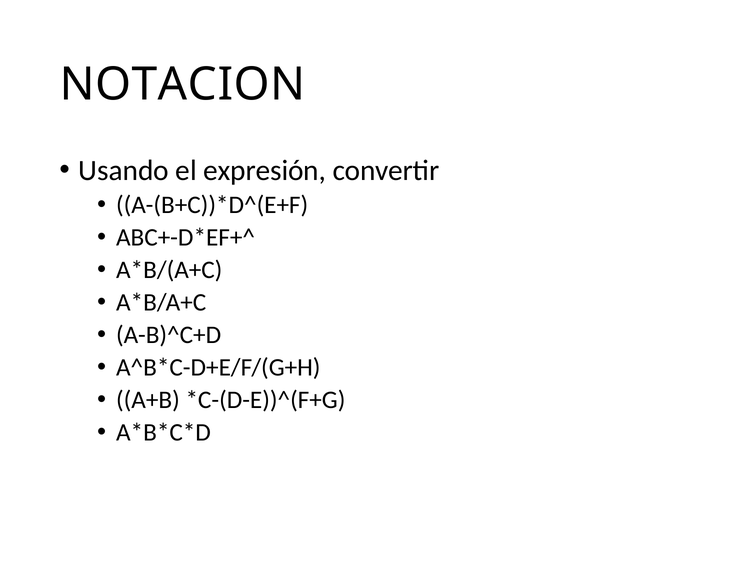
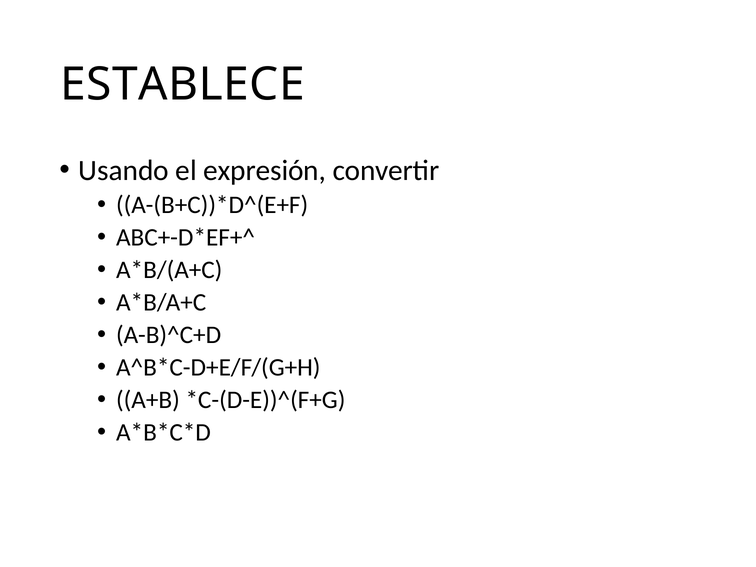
NOTACION: NOTACION -> ESTABLECE (182, 85)
